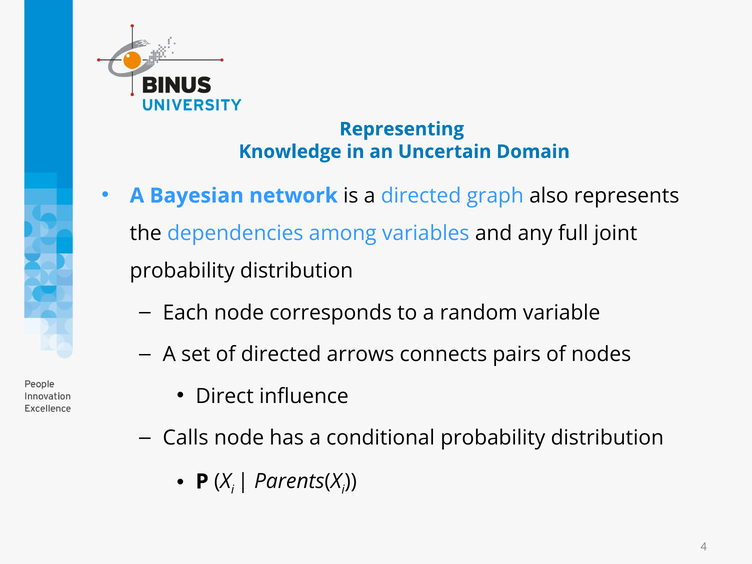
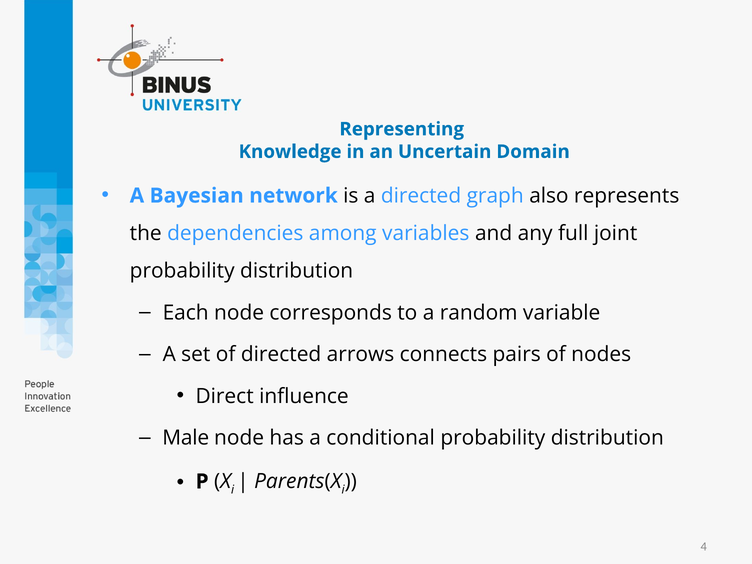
Calls: Calls -> Male (186, 438)
